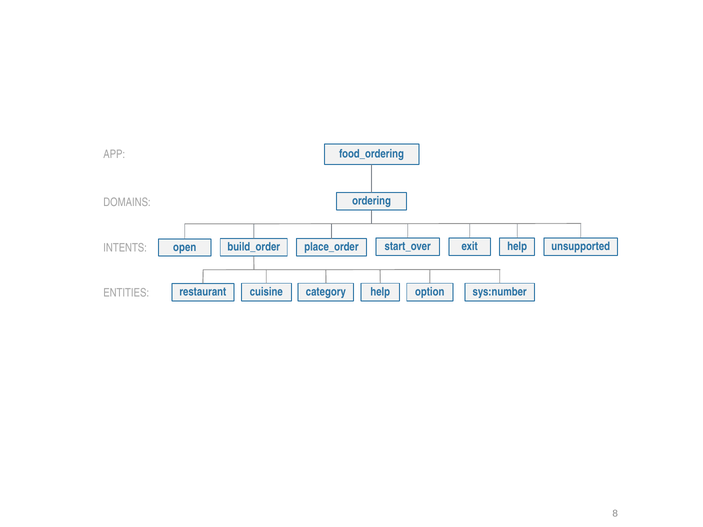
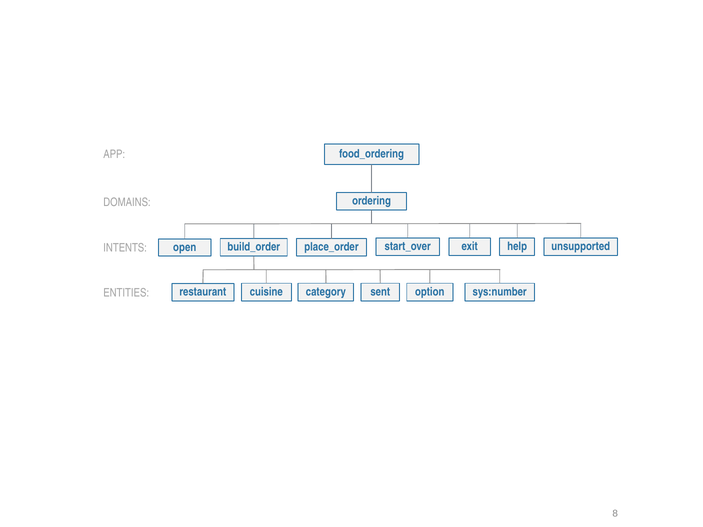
restaurant help: help -> sent (380, 292)
